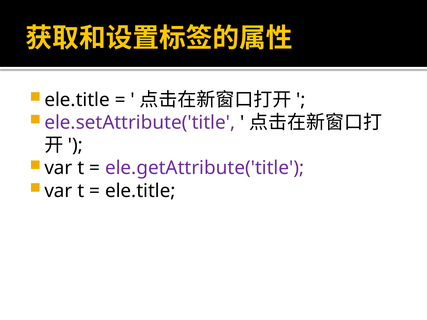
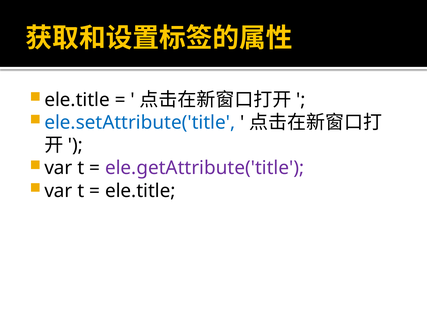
ele.setAttribute('title colour: purple -> blue (140, 123)
